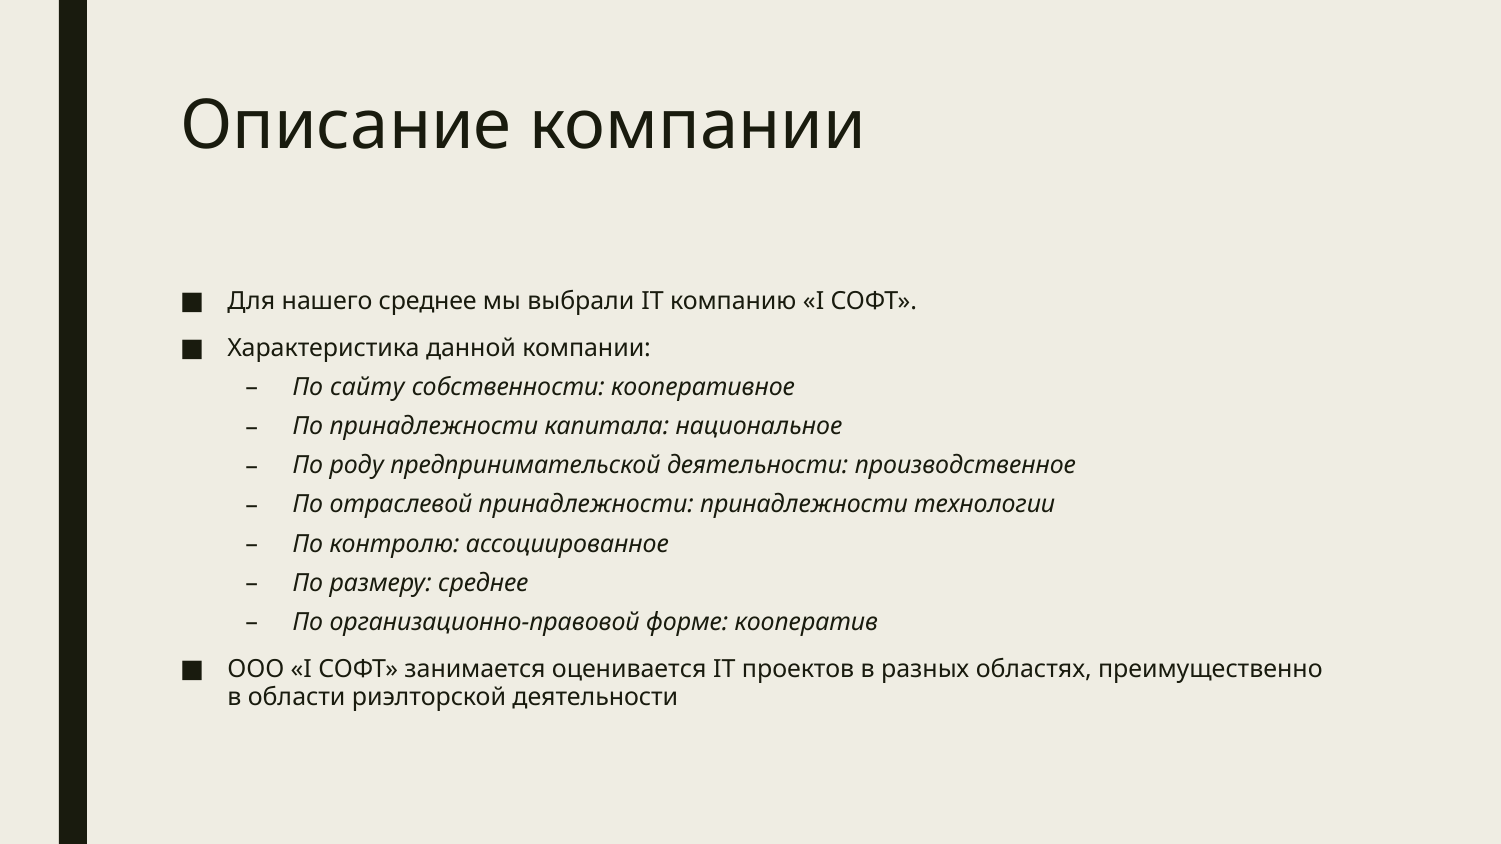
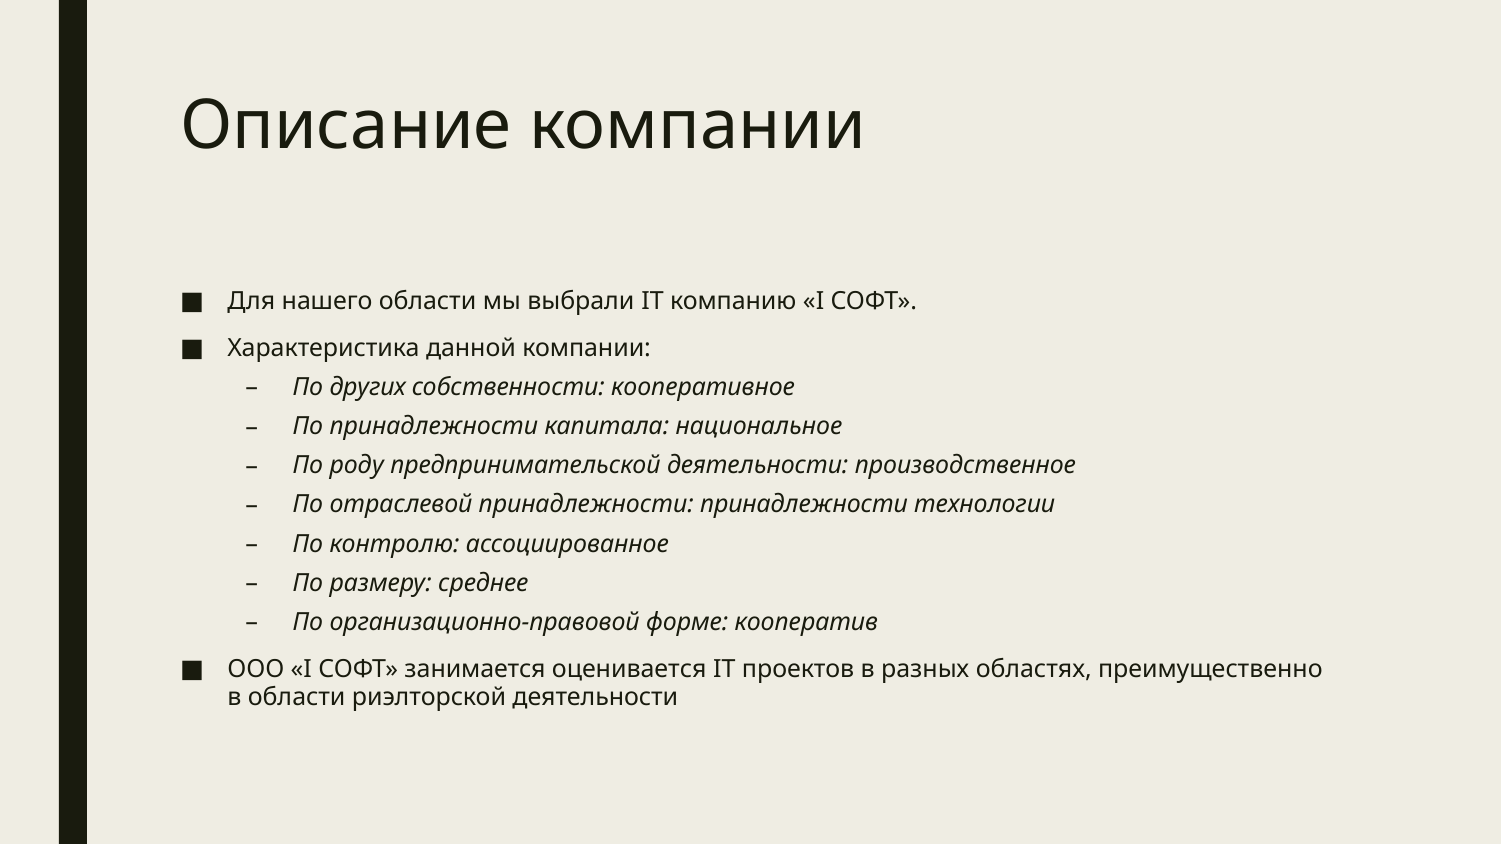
нашего среднее: среднее -> области (428, 301)
сайту: сайту -> других (368, 387)
